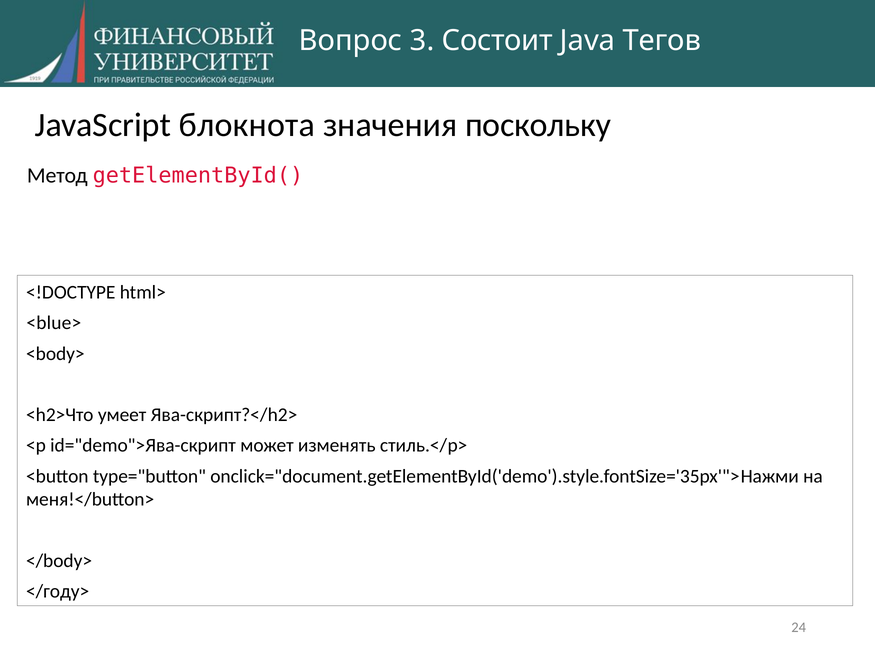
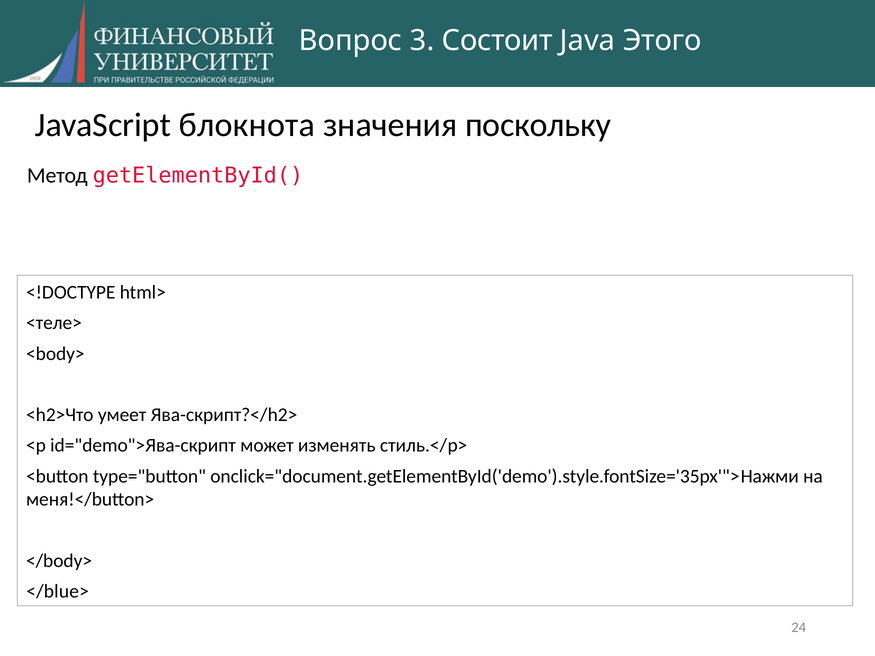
Тегов: Тегов -> Этого (662, 41)
<blue>: <blue> -> <теле> (54, 323)
</году>: </году> -> </blue> (58, 591)
